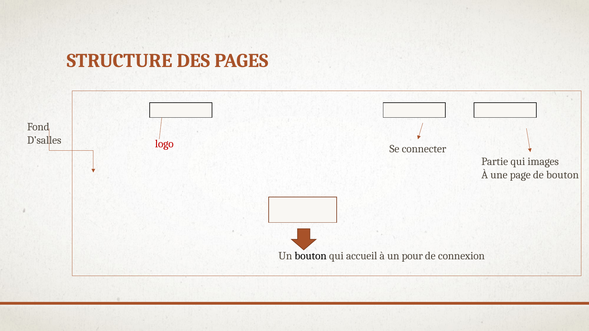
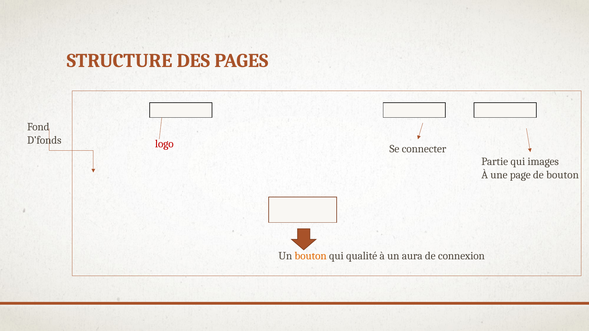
D’salles: D’salles -> D’fonds (44, 140)
bouton colour: black -> orange (311, 256)
accueil: accueil -> qualité (362, 256)
pour: pour -> aura (412, 256)
